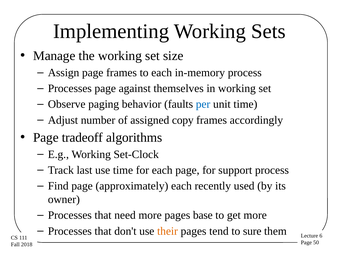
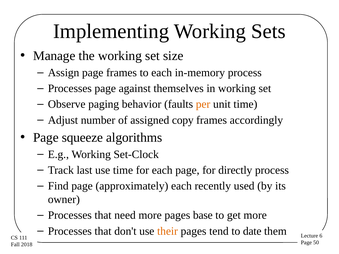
per colour: blue -> orange (203, 104)
tradeoff: tradeoff -> squeeze (82, 138)
support: support -> directly (235, 170)
sure: sure -> date (252, 231)
